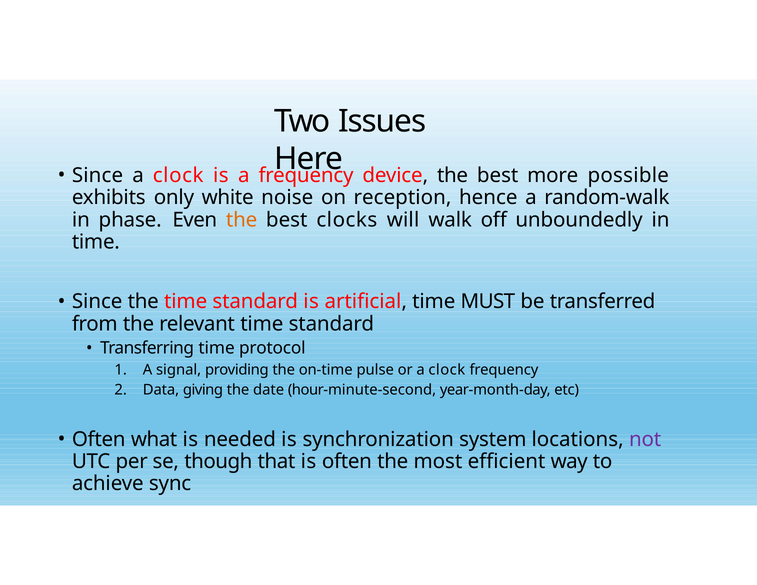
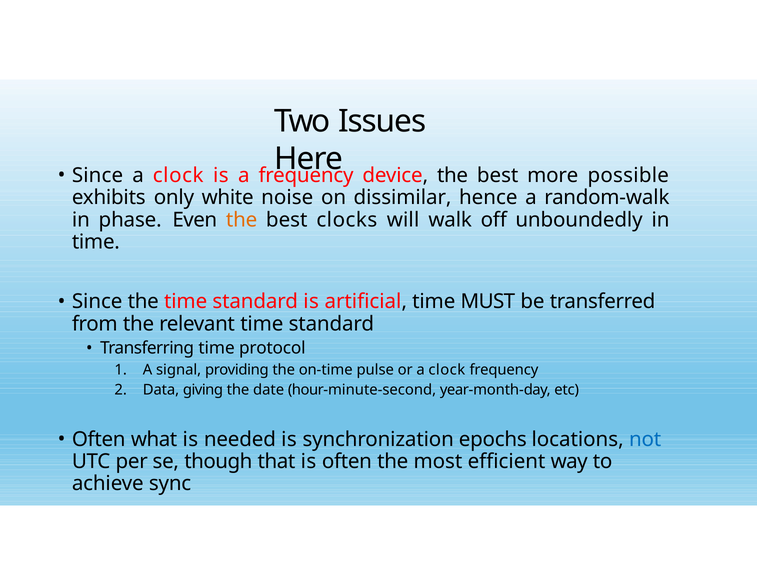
reception: reception -> dissimilar (403, 198)
system: system -> epochs (493, 439)
not colour: purple -> blue (645, 439)
